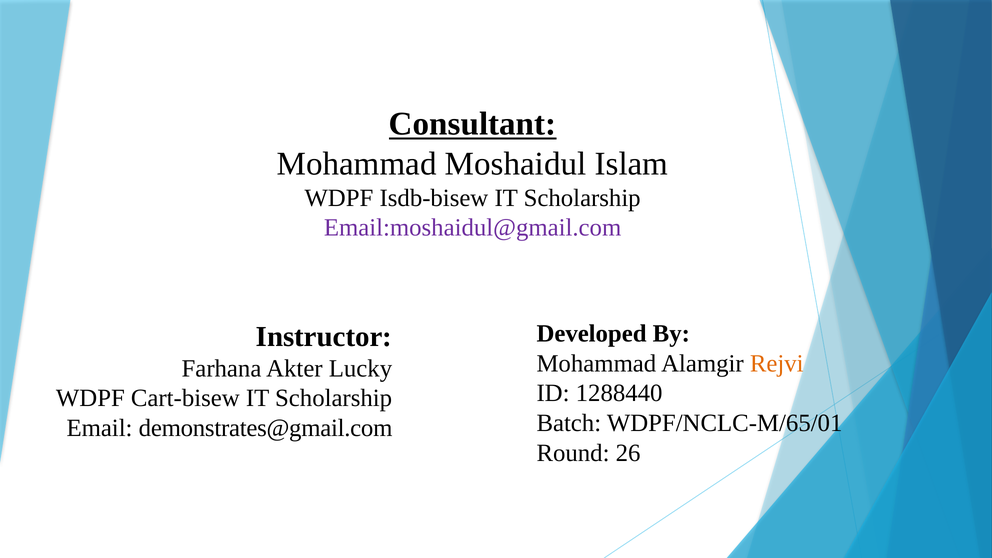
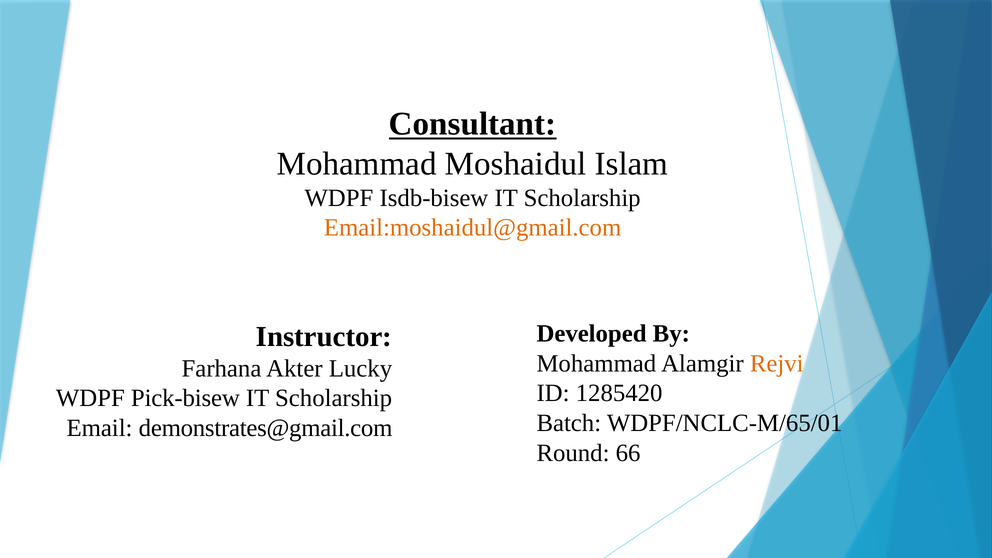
Email:moshaidul@gmail.com colour: purple -> orange (473, 228)
1288440: 1288440 -> 1285420 (619, 393)
Cart-bisew: Cart-bisew -> Pick-bisew (185, 398)
26: 26 -> 66 (628, 453)
